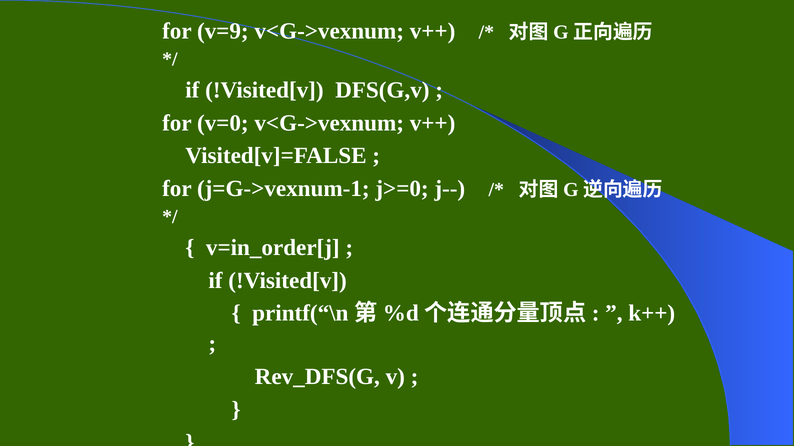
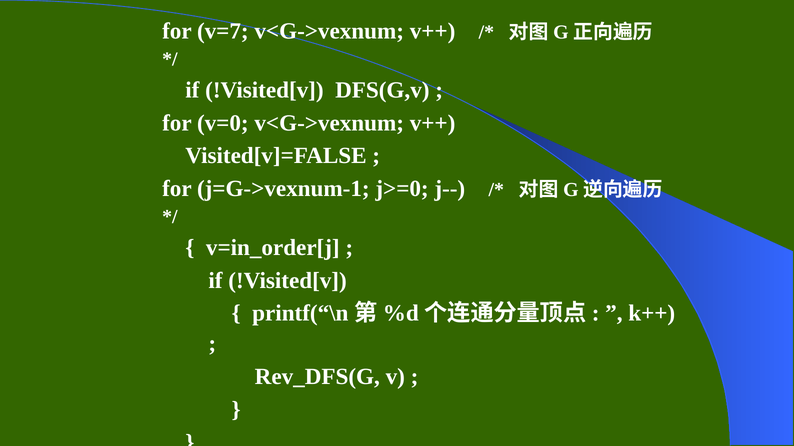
v=9: v=9 -> v=7 (223, 31)
